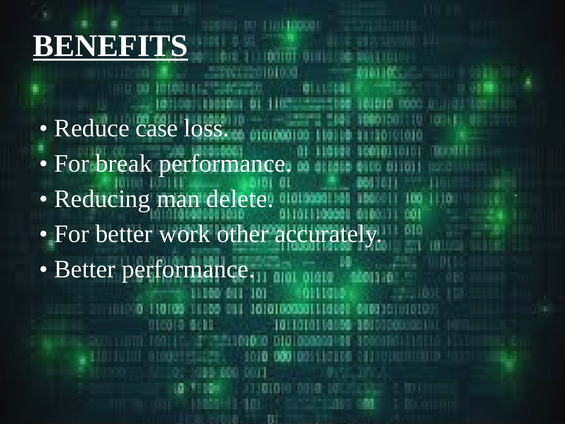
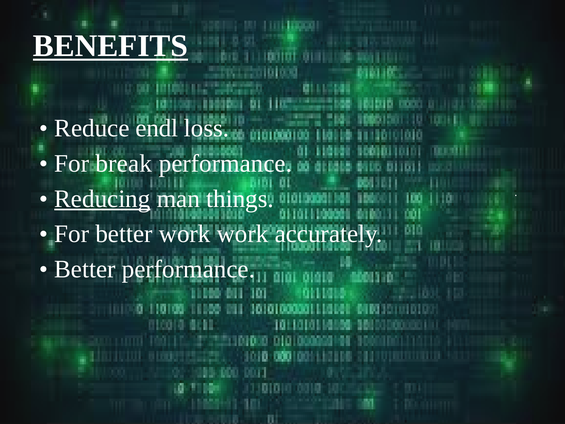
case: case -> endl (157, 128)
Reducing underline: none -> present (102, 199)
delete: delete -> things (240, 199)
work other: other -> work (243, 234)
